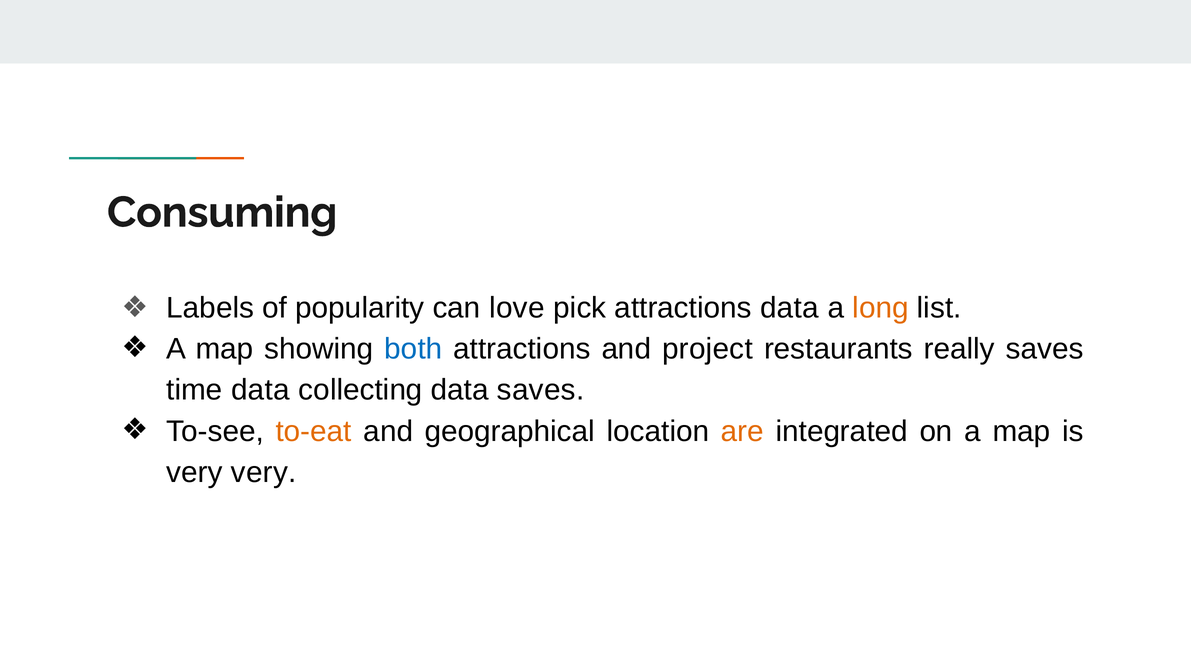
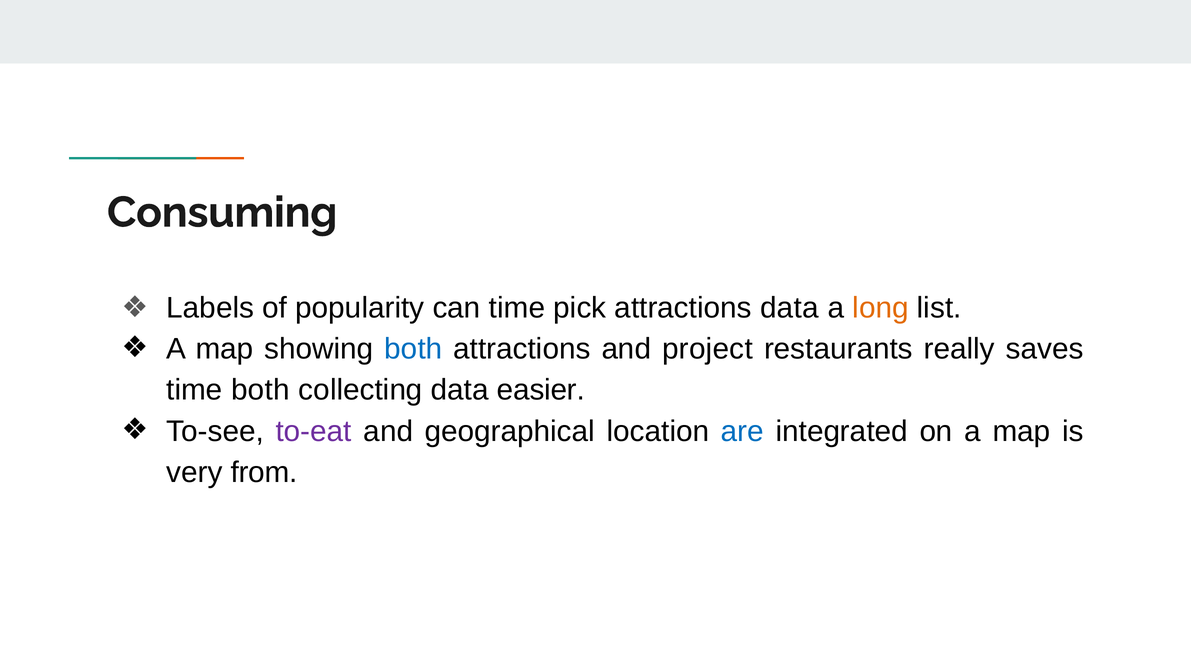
can love: love -> time (517, 308)
time data: data -> both (260, 390)
data saves: saves -> easier (541, 390)
to-eat colour: orange -> purple (314, 431)
are colour: orange -> blue (742, 431)
very very: very -> from (264, 472)
